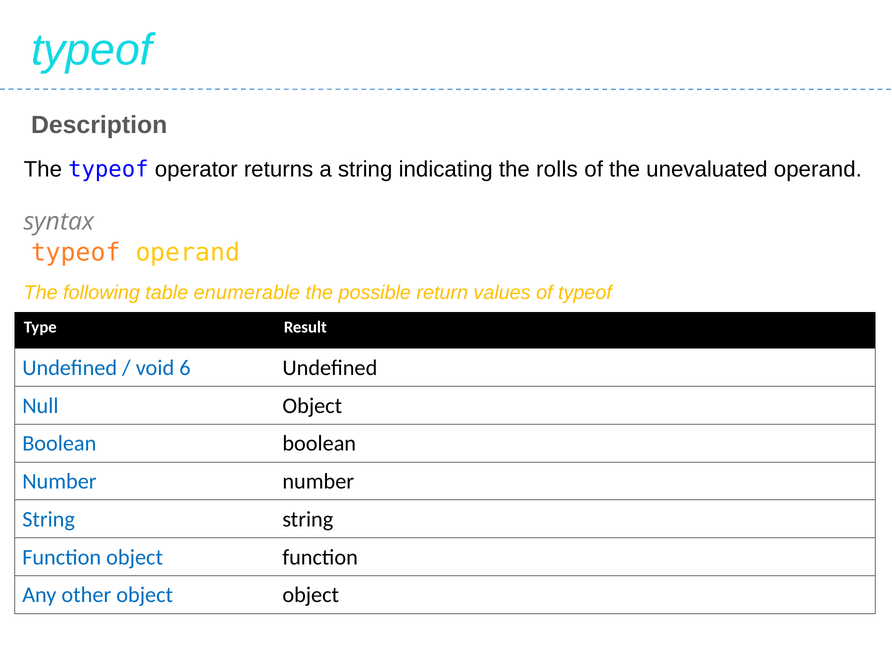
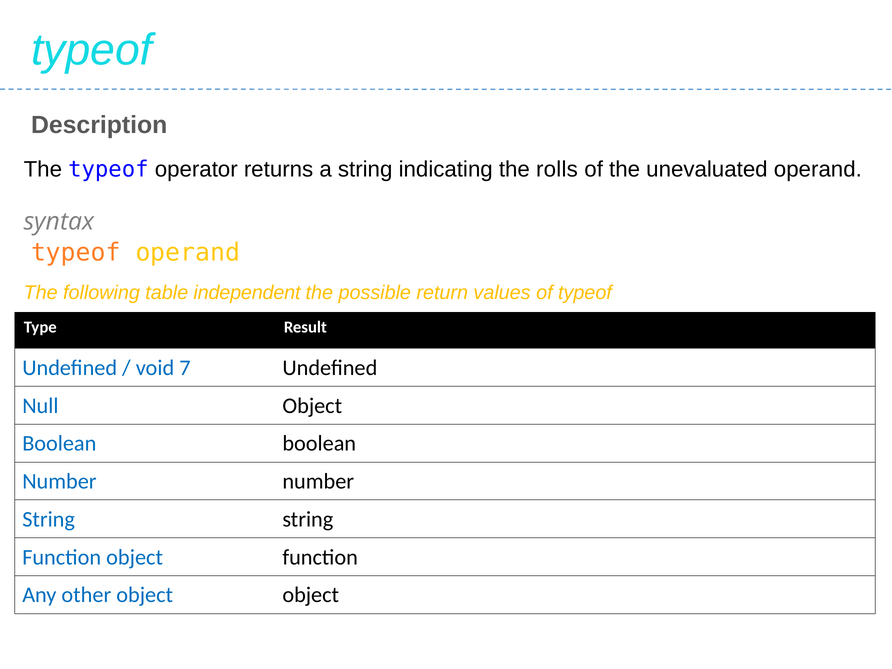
enumerable: enumerable -> independent (247, 293)
6: 6 -> 7 (185, 368)
